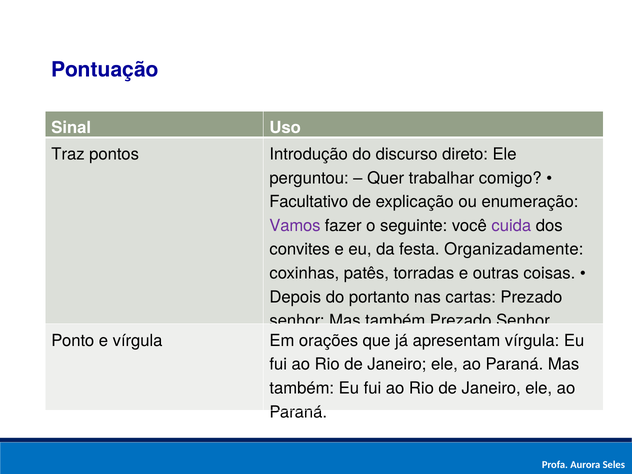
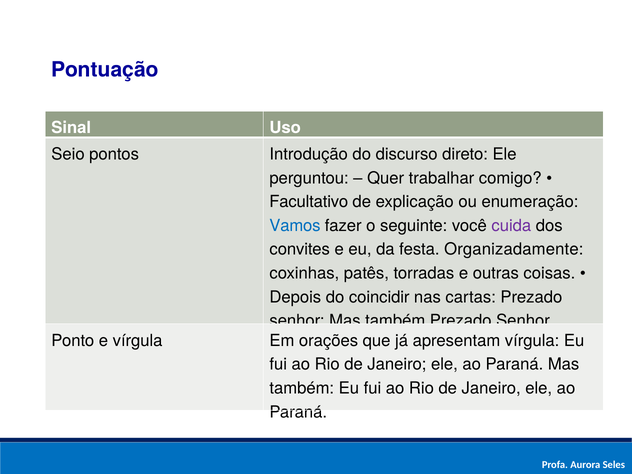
Traz: Traz -> Seio (68, 154)
Vamos colour: purple -> blue (295, 226)
portanto: portanto -> coincidir (379, 297)
